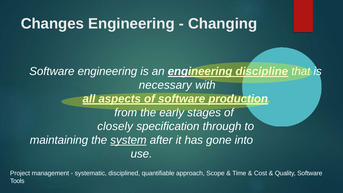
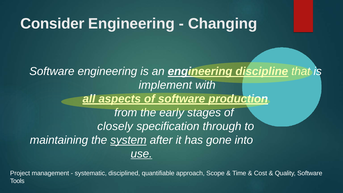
Changes: Changes -> Consider (52, 24)
necessary: necessary -> implement (165, 85)
use underline: none -> present (141, 154)
